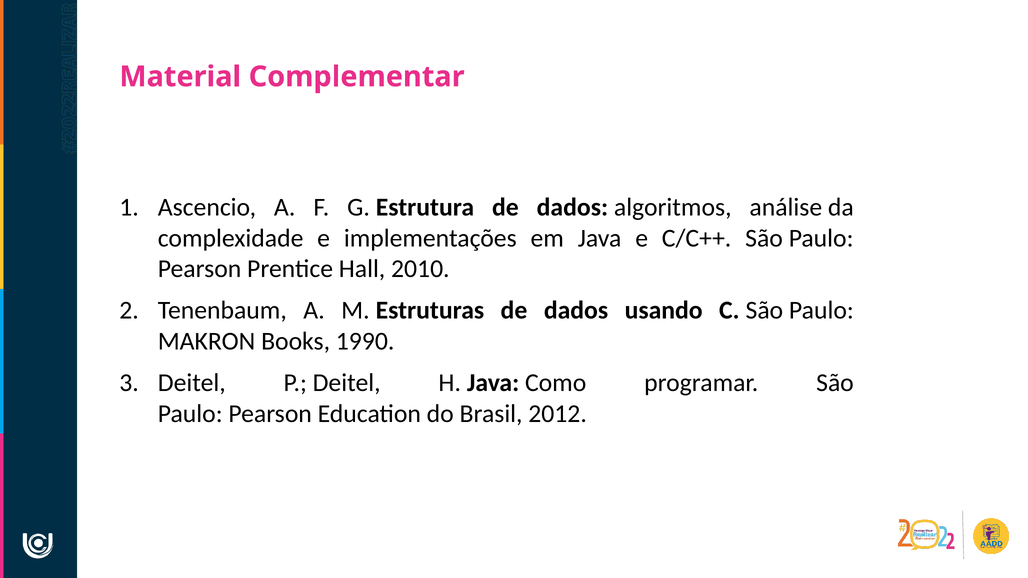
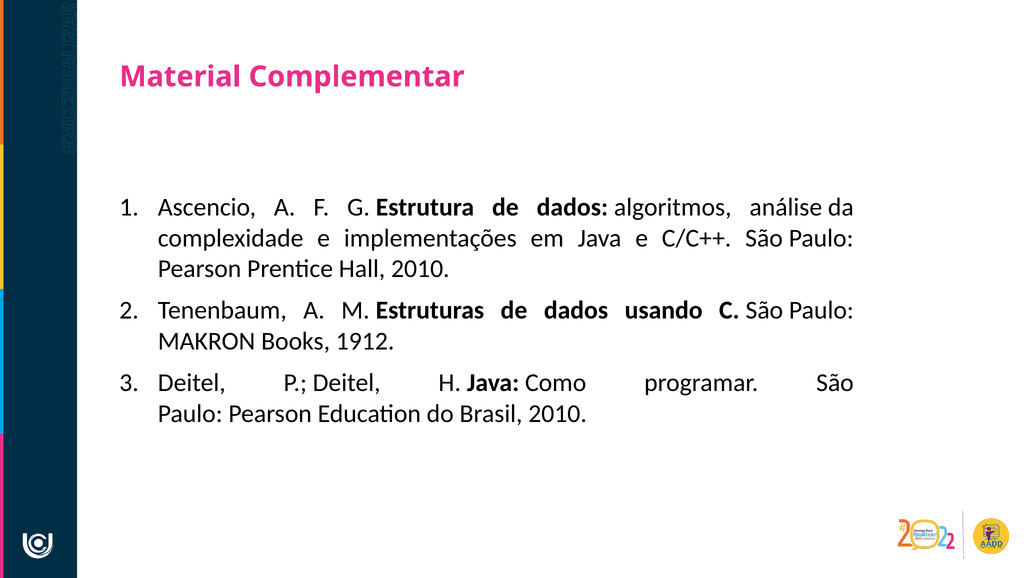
1990: 1990 -> 1912 (365, 341)
Brasil 2012: 2012 -> 2010 (558, 414)
